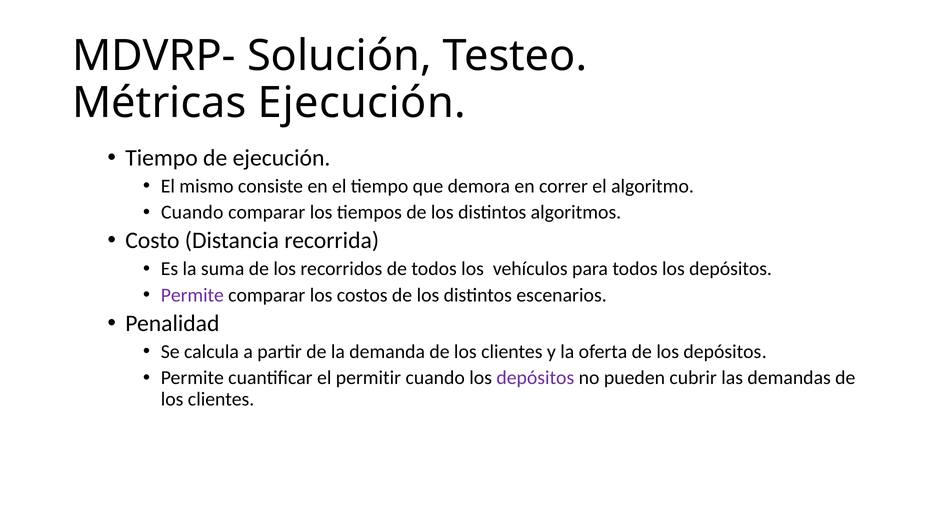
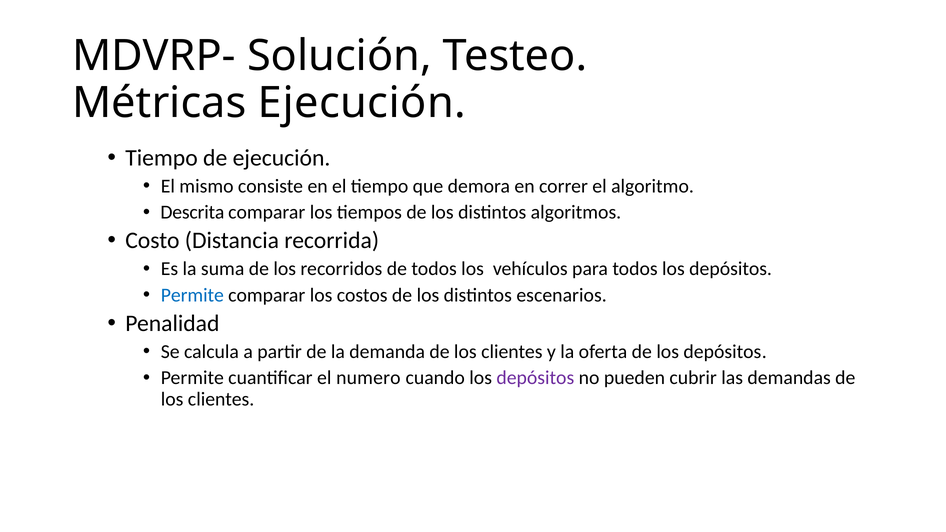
Cuando: Cuando -> Descrita (192, 212)
Permite colour: purple -> blue (192, 295)
permitir: permitir -> numero (368, 378)
